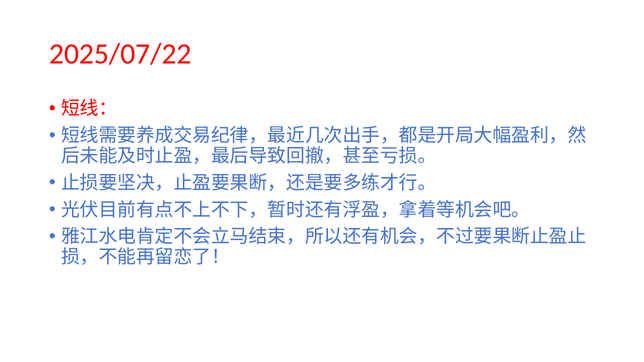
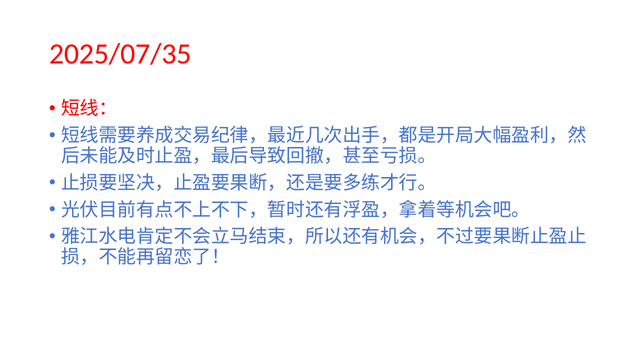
2025/07/22: 2025/07/22 -> 2025/07/35 (120, 54)
